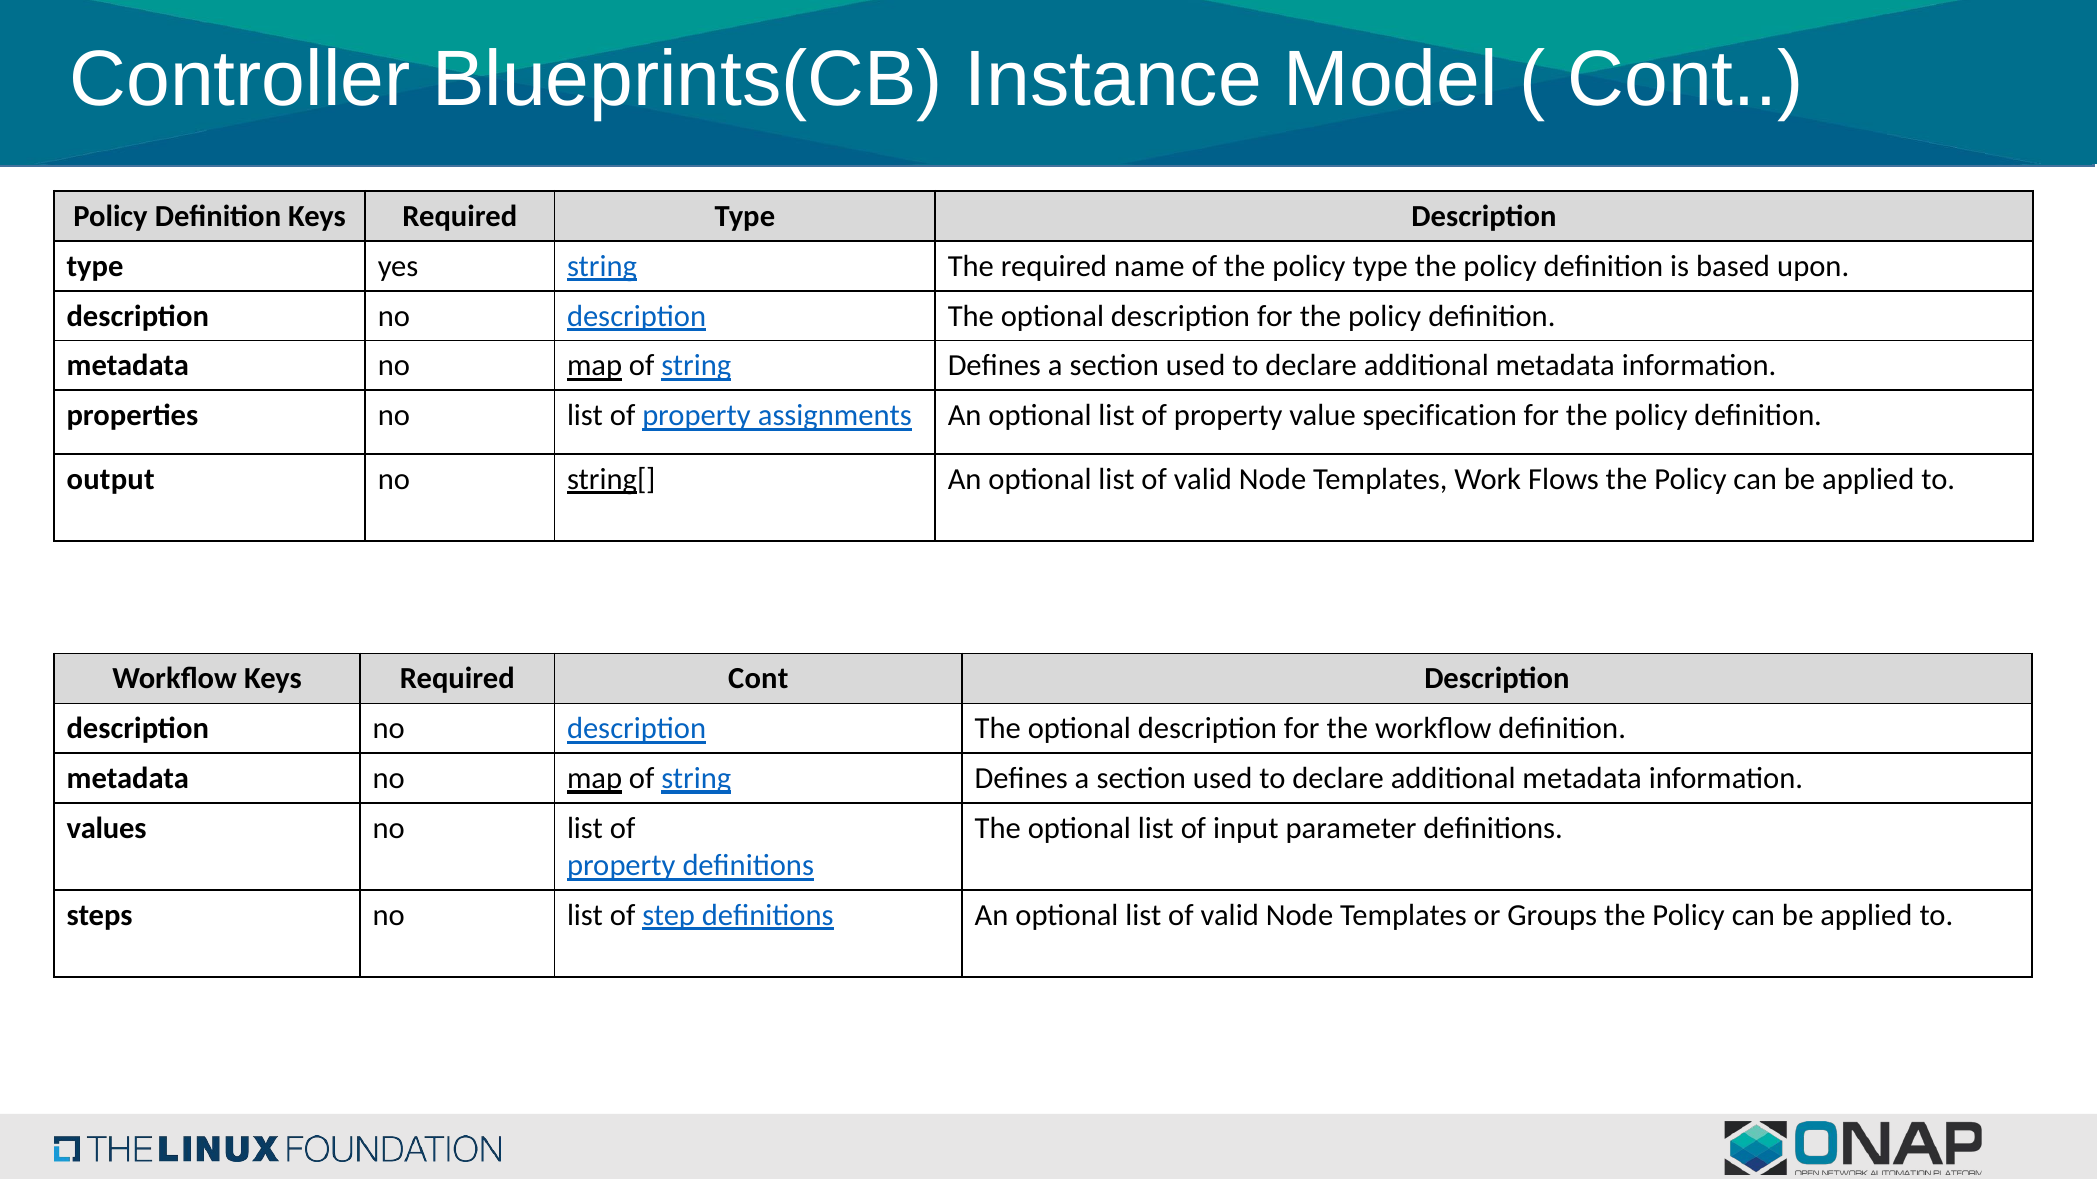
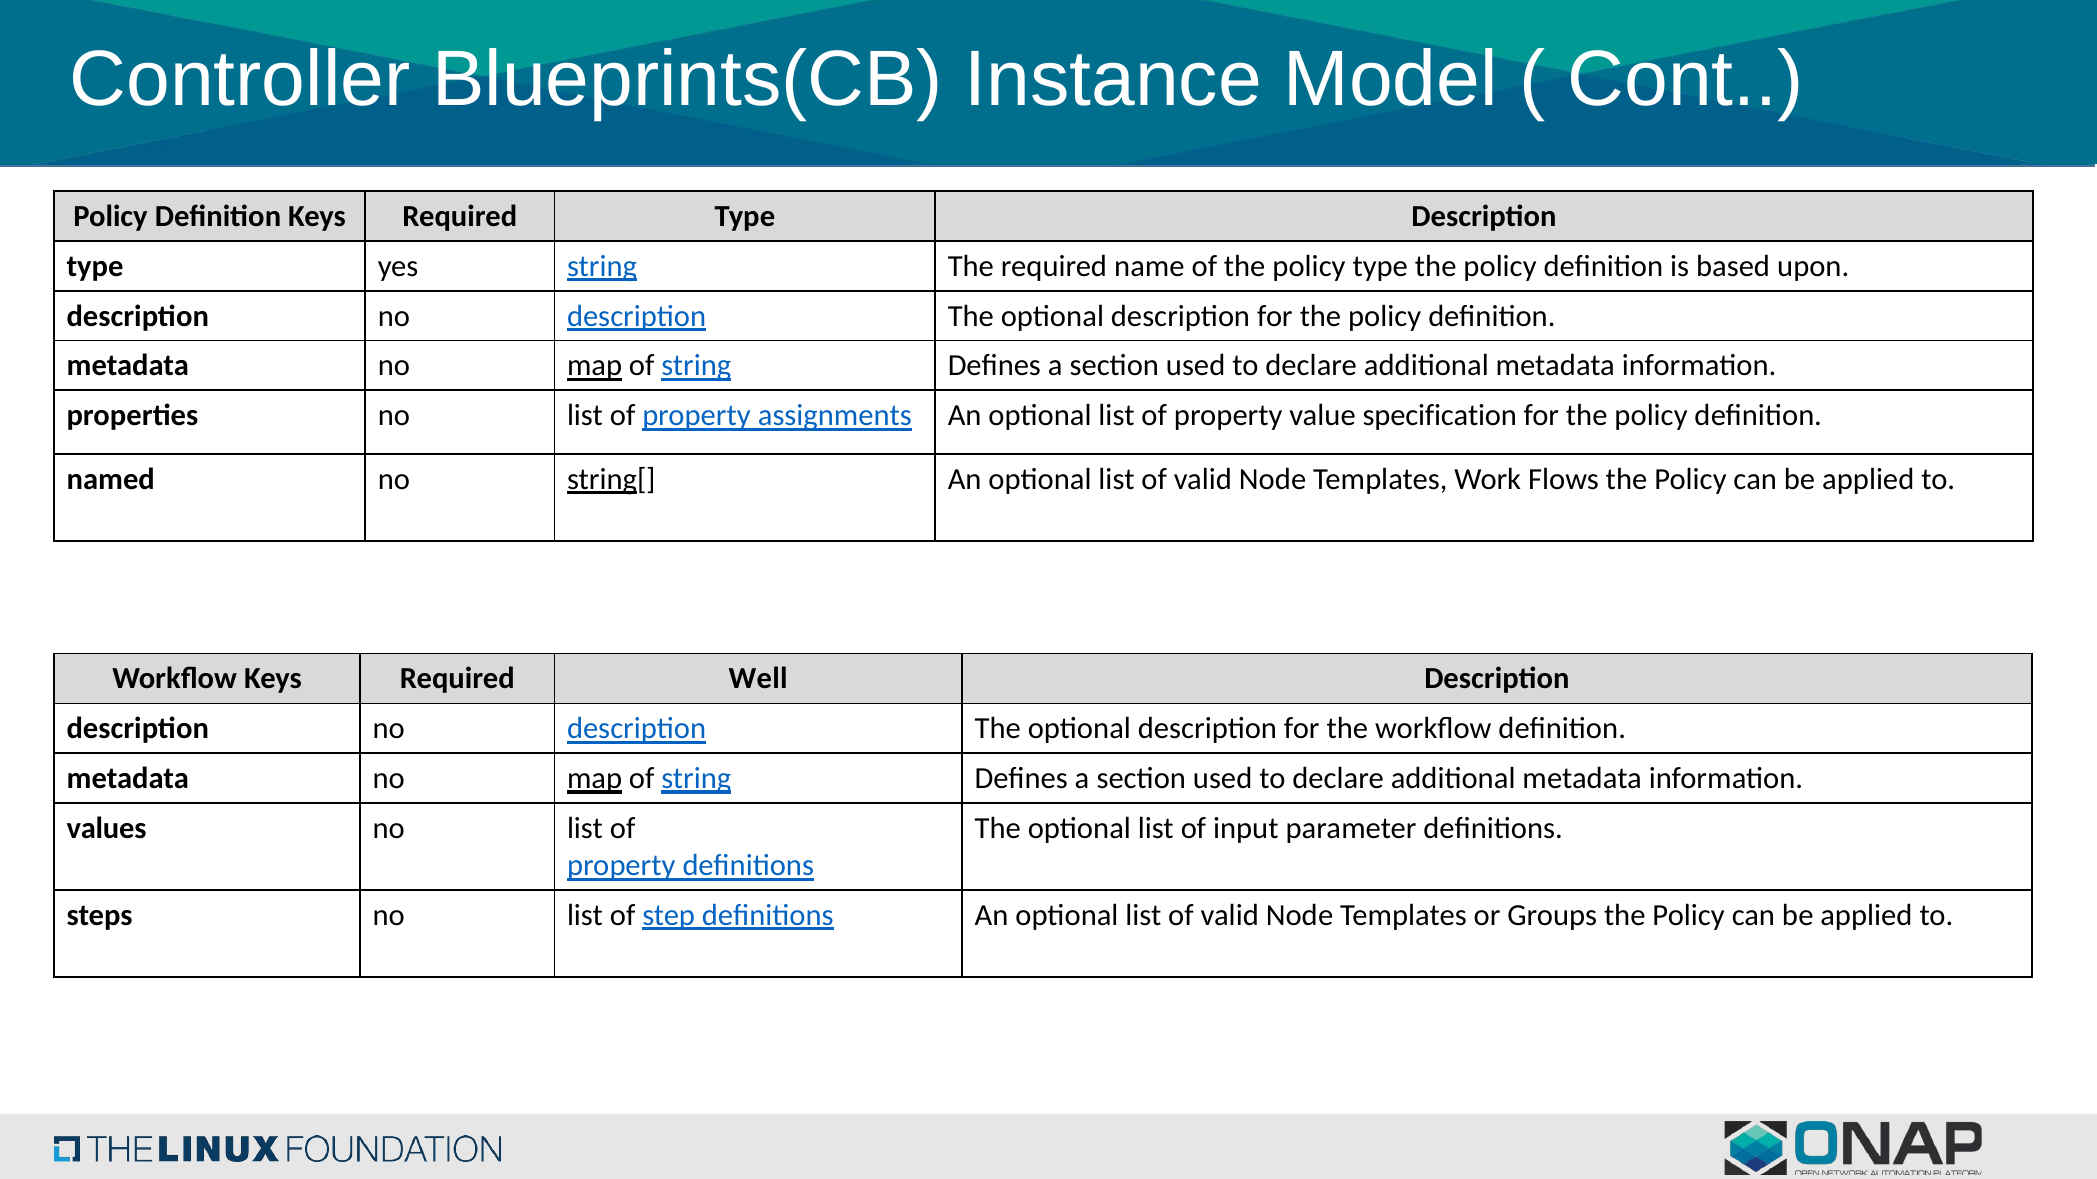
output: output -> named (111, 479)
Required Cont: Cont -> Well (758, 679)
